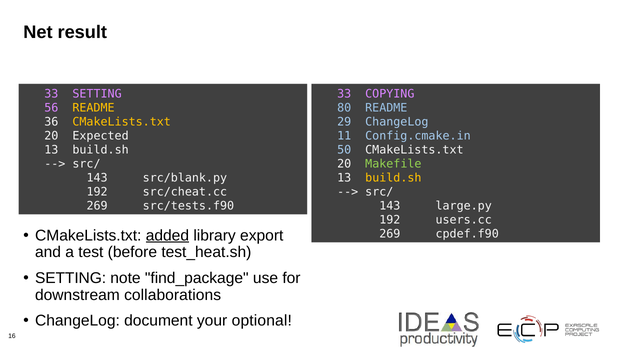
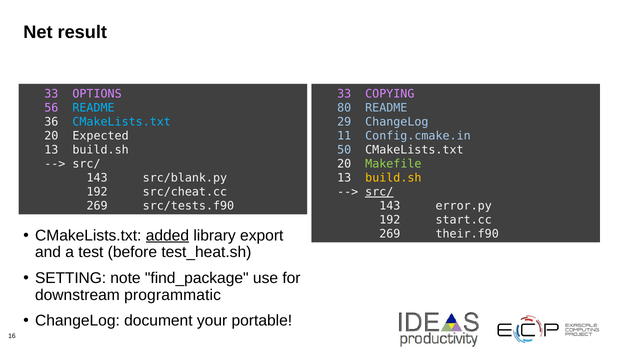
33 SETTING: SETTING -> OPTIONS (97, 94)
README colour: yellow -> light blue (94, 108)
CMakeLists.txt colour: yellow -> light blue (122, 122)
src/ underline: none -> present (379, 192)
large.py: large.py -> error.py (464, 206)
users.cc: users.cc -> start.cc (464, 220)
cpdef.f90: cpdef.f90 -> their.f90 (467, 234)
collaborations: collaborations -> programmatic (173, 295)
optional: optional -> portable (262, 321)
